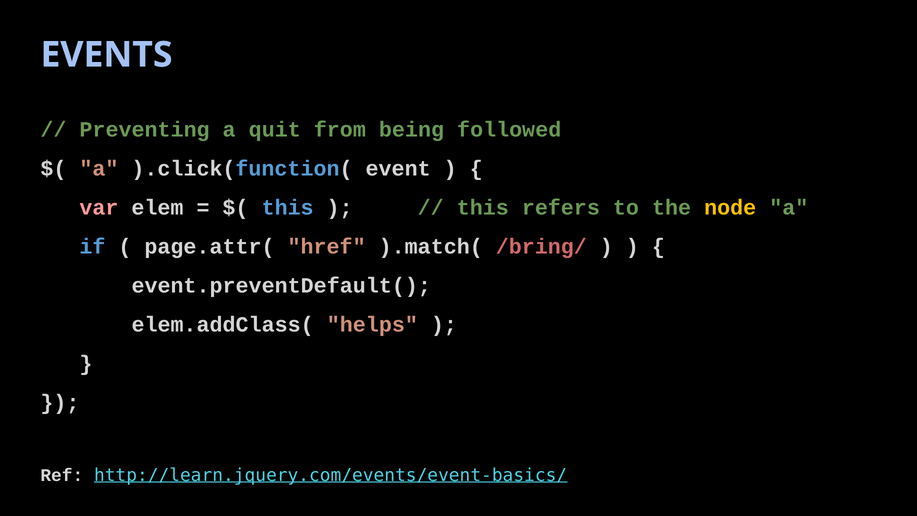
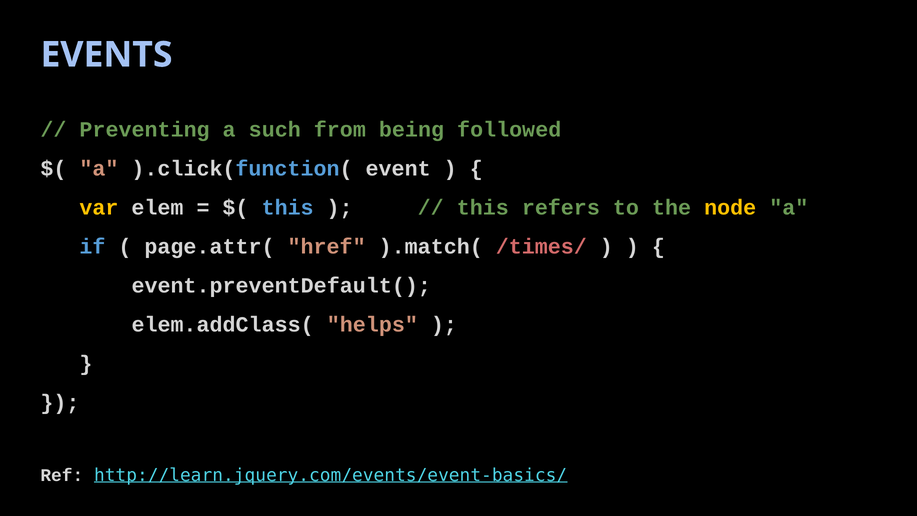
quit: quit -> such (275, 129)
var colour: pink -> yellow (99, 207)
/bring/: /bring/ -> /times/ (541, 246)
